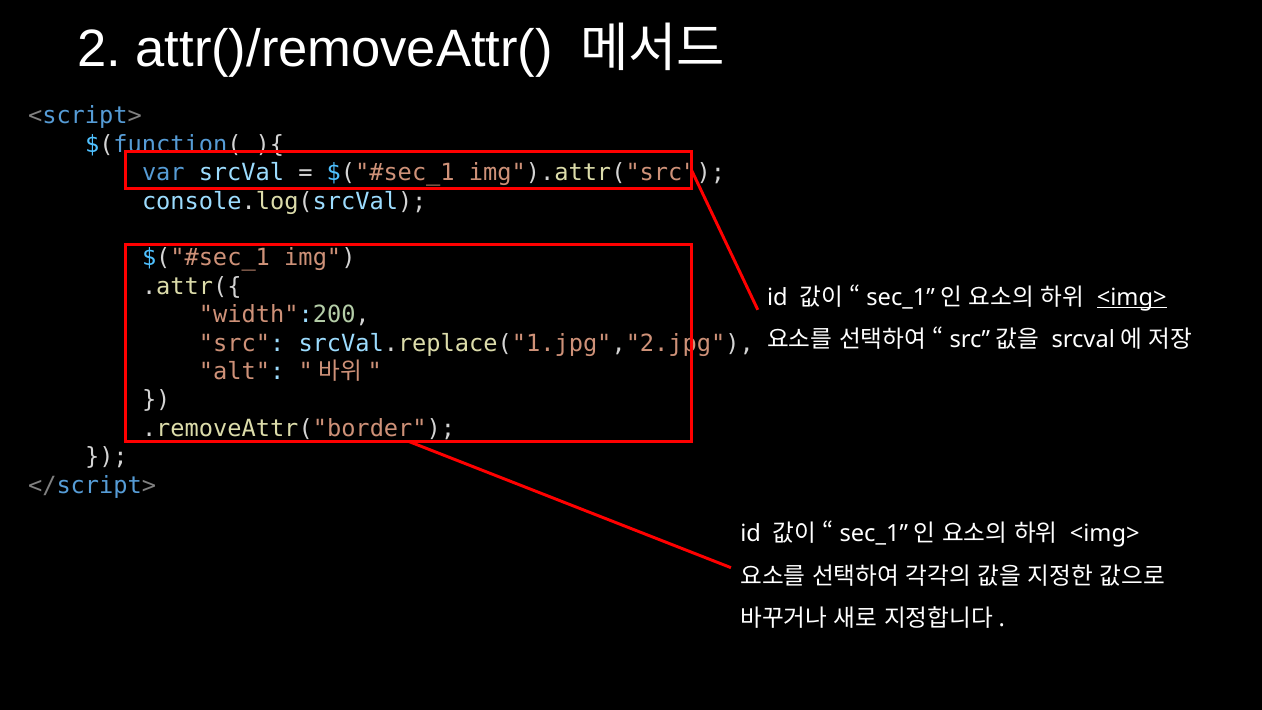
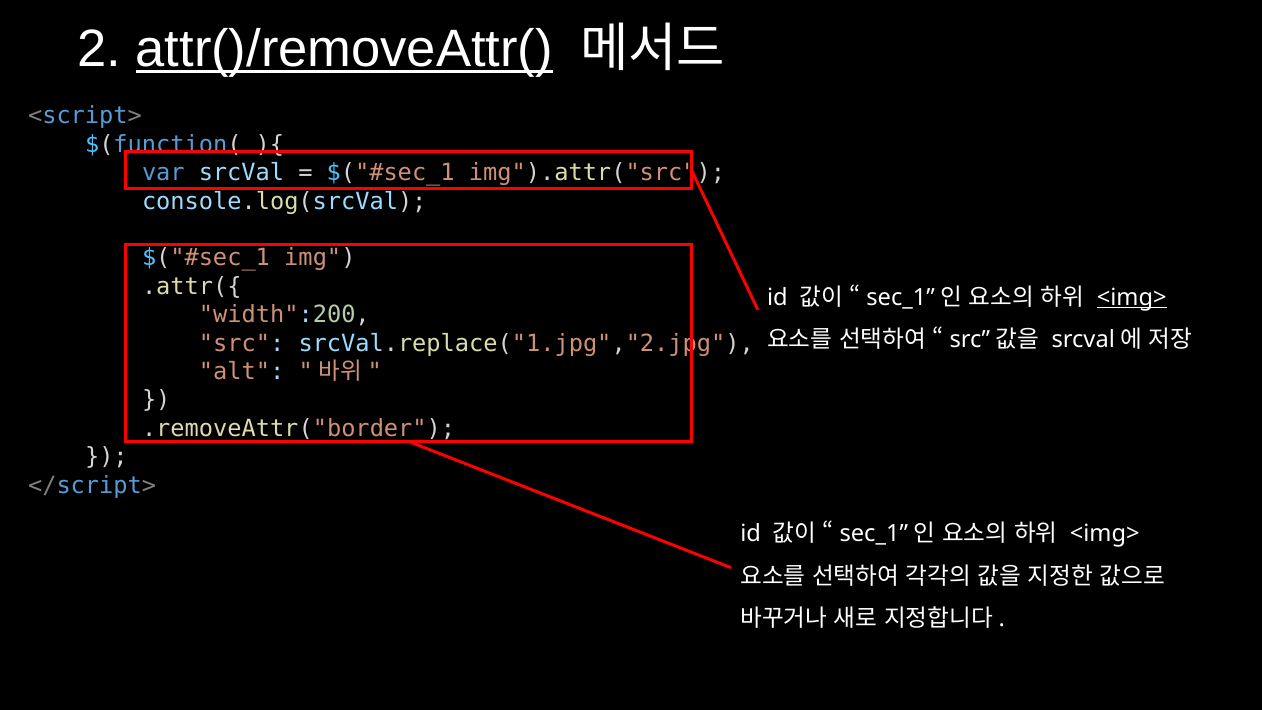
attr()/removeAttr( underline: none -> present (344, 49)
